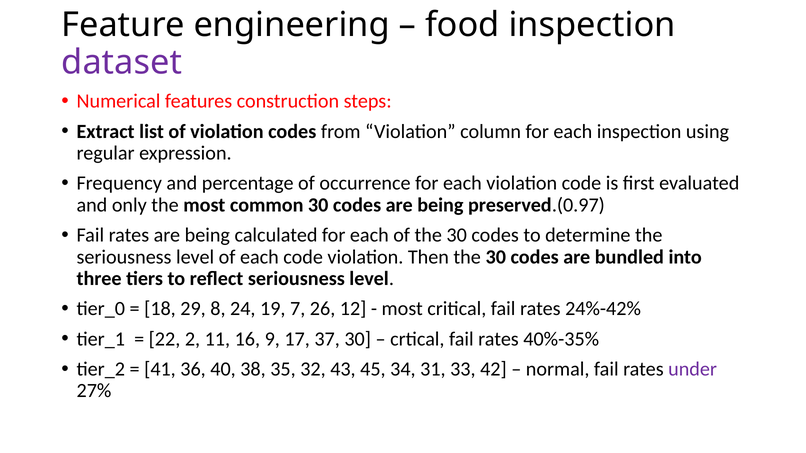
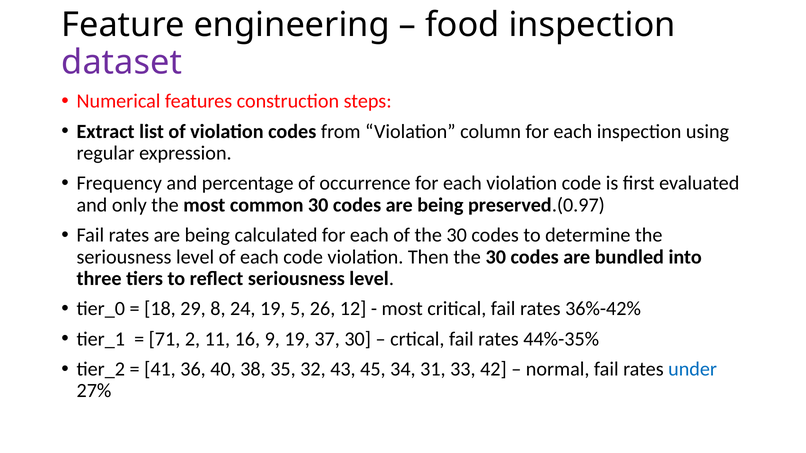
7: 7 -> 5 (298, 309)
24%-42%: 24%-42% -> 36%-42% (603, 309)
22: 22 -> 71 (164, 339)
9 17: 17 -> 19 (297, 339)
40%-35%: 40%-35% -> 44%-35% (561, 339)
under colour: purple -> blue (693, 369)
